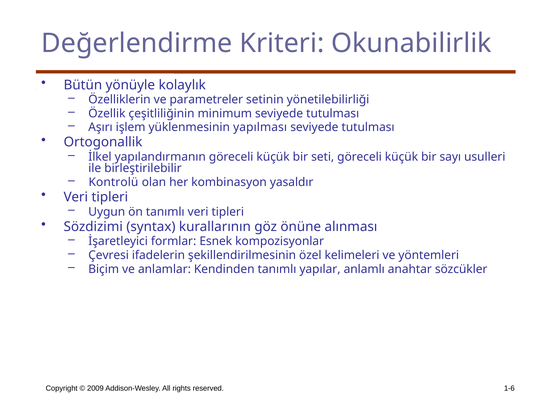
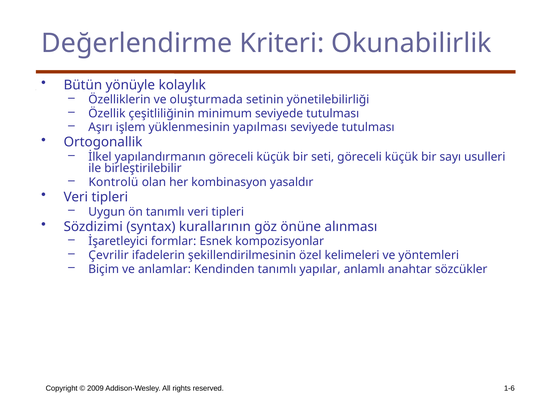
parametreler: parametreler -> oluşturmada (206, 99)
Çevresi: Çevresi -> Çevrilir (109, 255)
